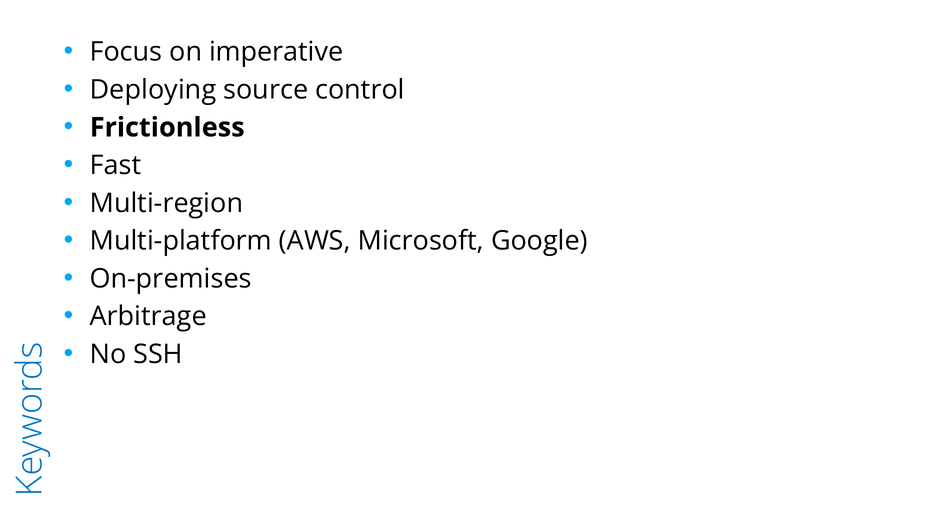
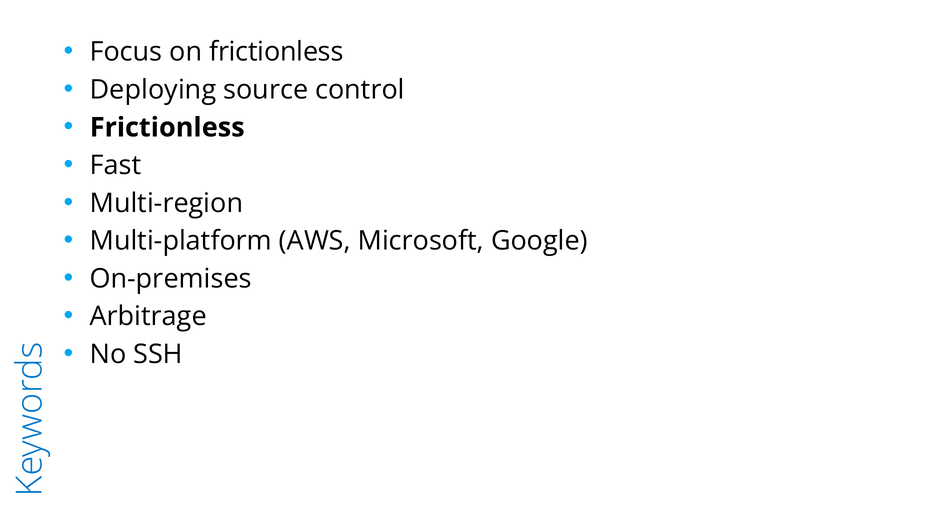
on imperative: imperative -> frictionless (276, 52)
